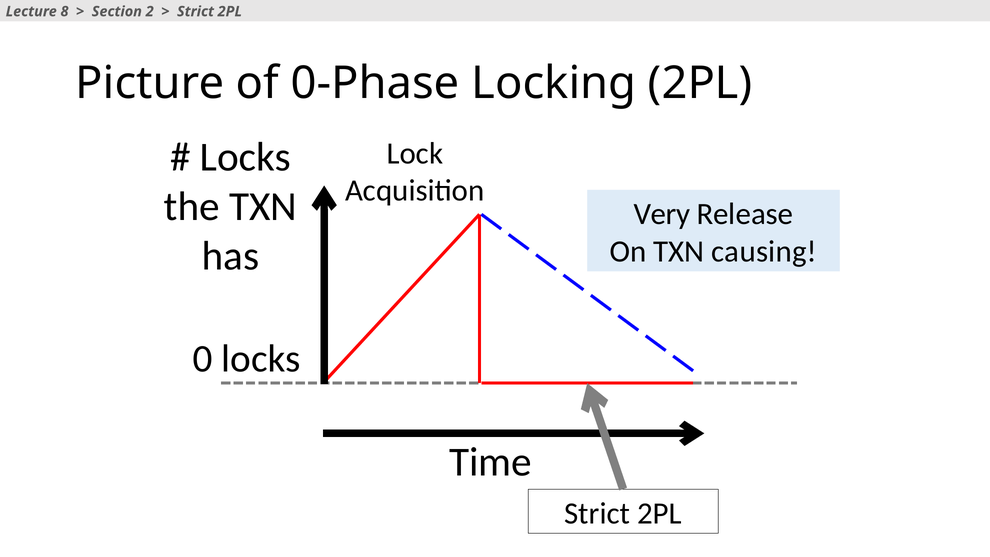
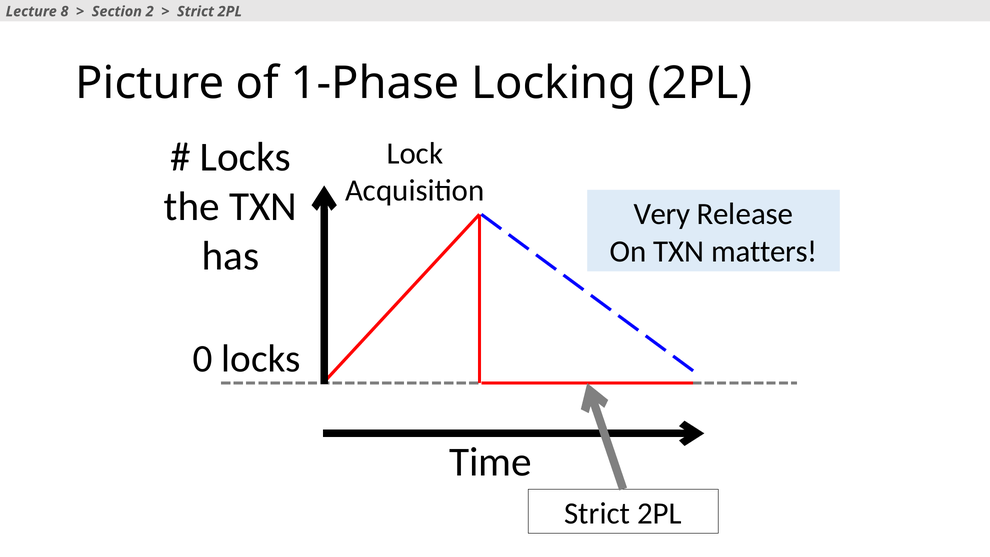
0-Phase: 0-Phase -> 1-Phase (375, 83)
causing: causing -> matters (764, 251)
